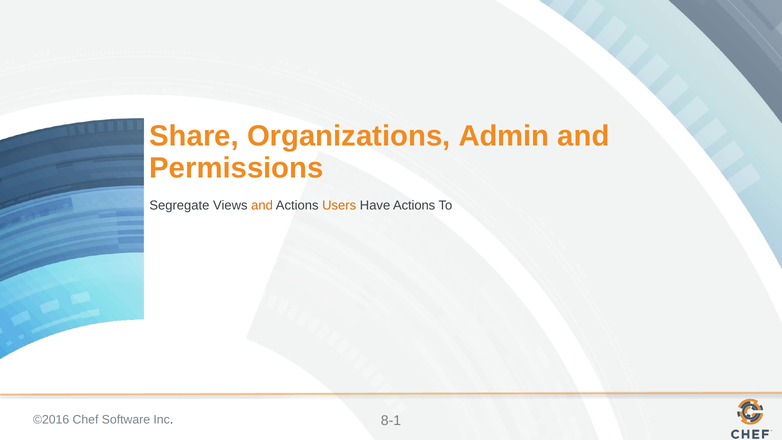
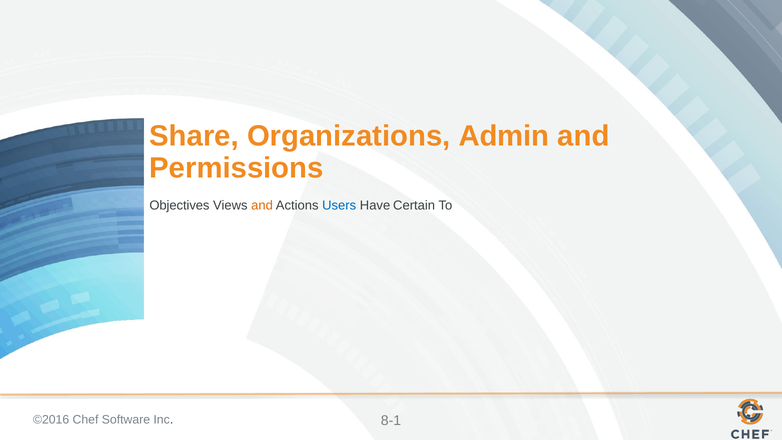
Segregate: Segregate -> Objectives (179, 206)
Users colour: orange -> blue (339, 206)
Have Actions: Actions -> Certain (414, 206)
